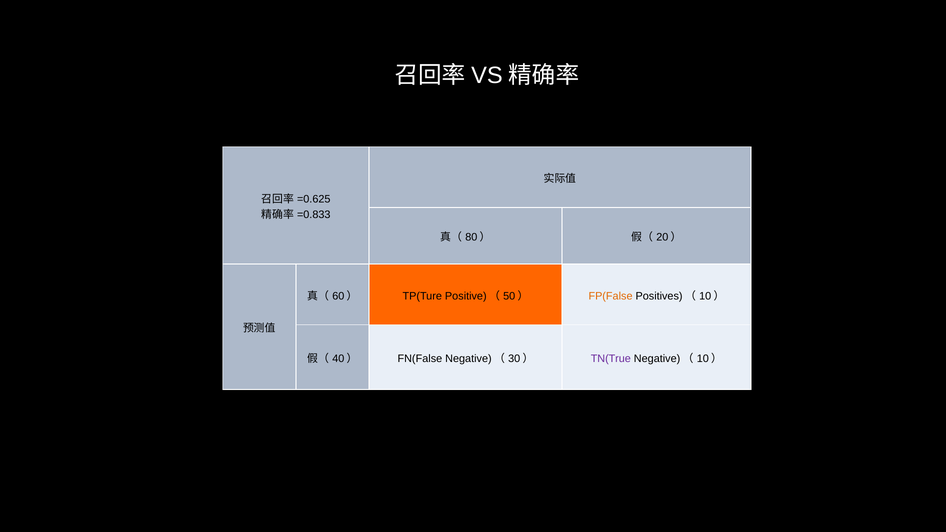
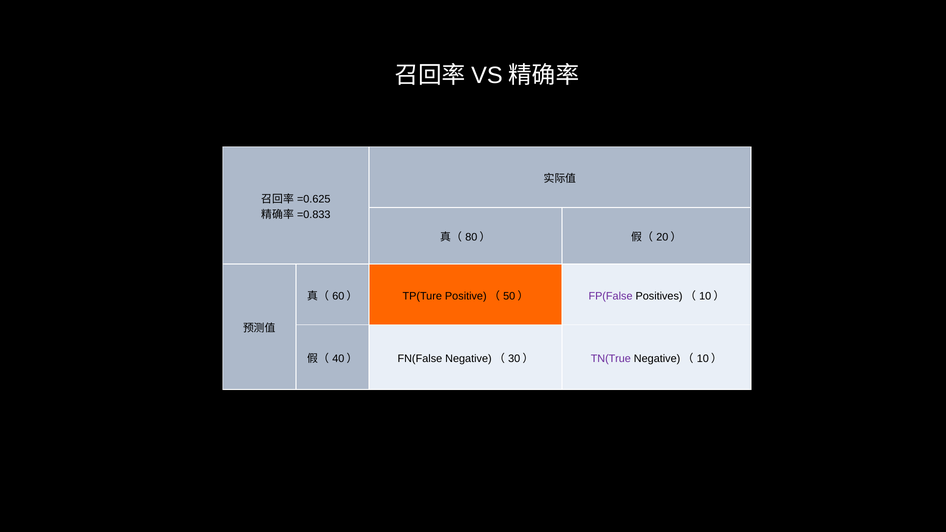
FP(False colour: orange -> purple (611, 296)
